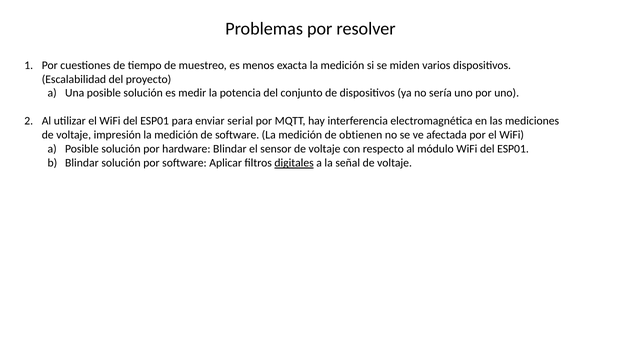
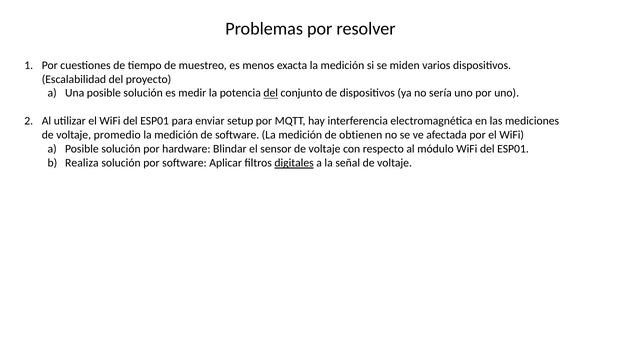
del underline: none -> present (271, 93)
serial: serial -> setup (240, 121)
impresión: impresión -> promedio (117, 135)
Blindar: Blindar -> Realiza (82, 163)
